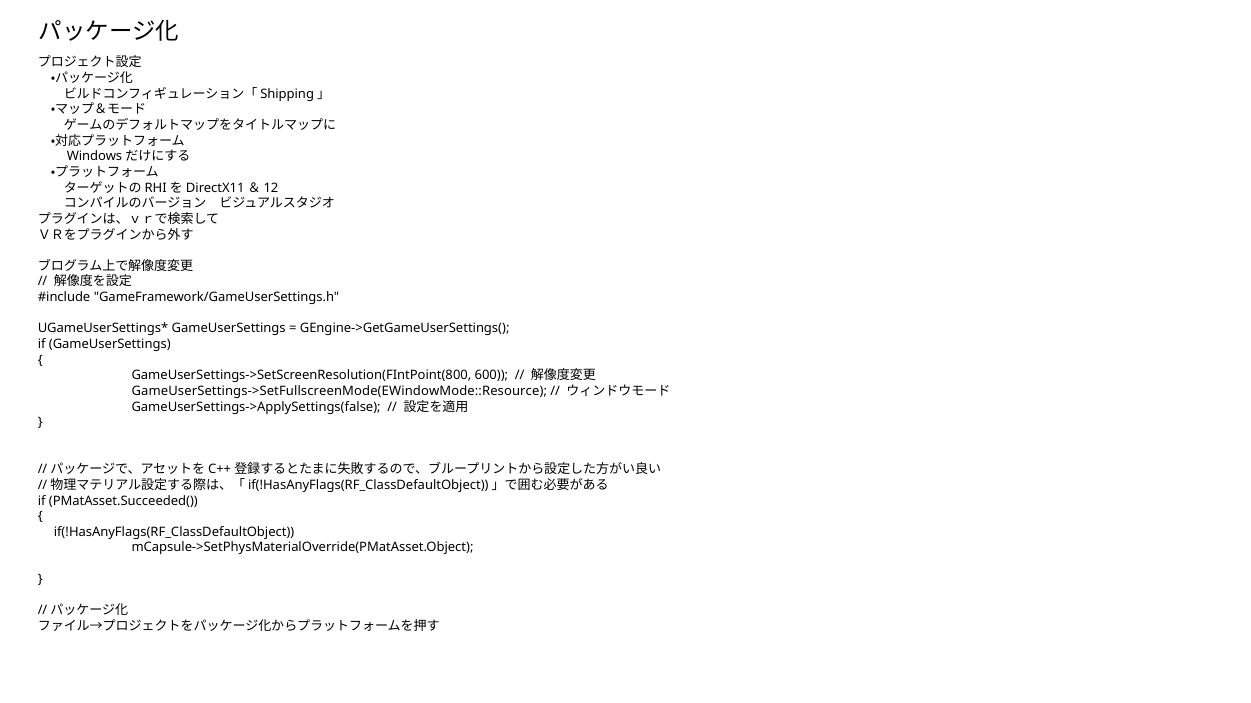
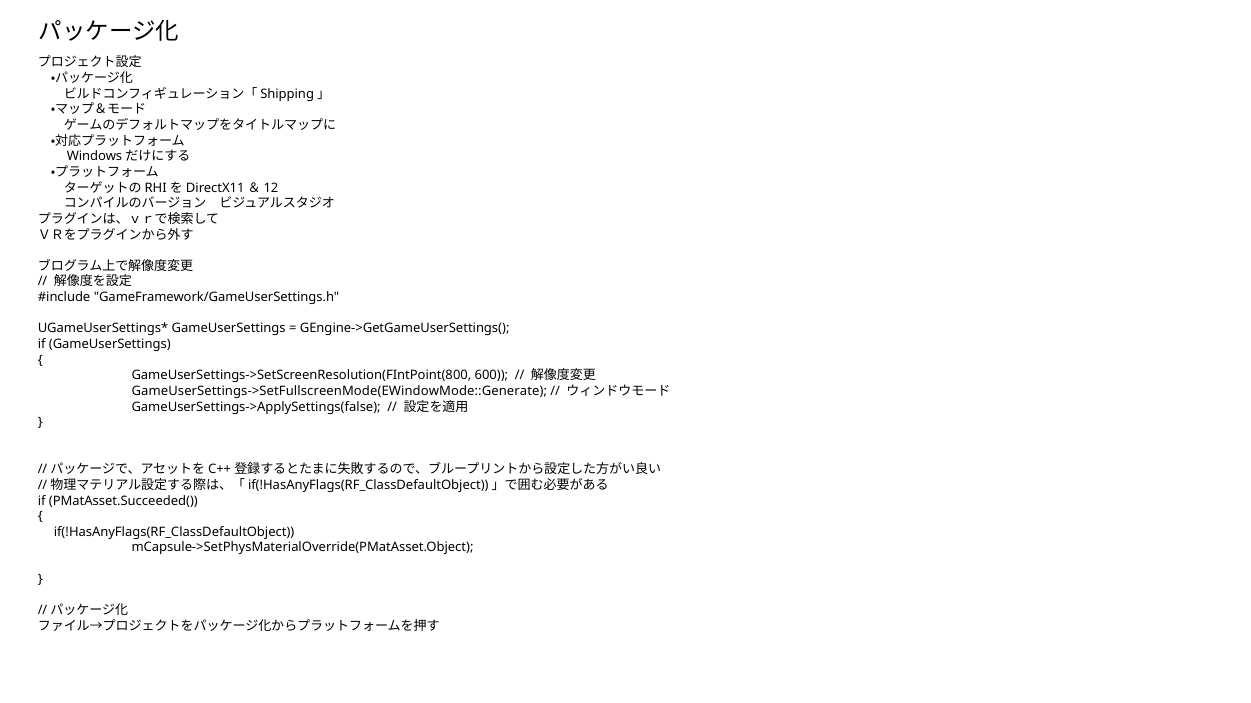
GameUserSettings->SetFullscreenMode(EWindowMode::Resource: GameUserSettings->SetFullscreenMode(EWindowMode::Resource -> GameUserSettings->SetFullscreenMode(EWindowMode::Generate (339, 392)
